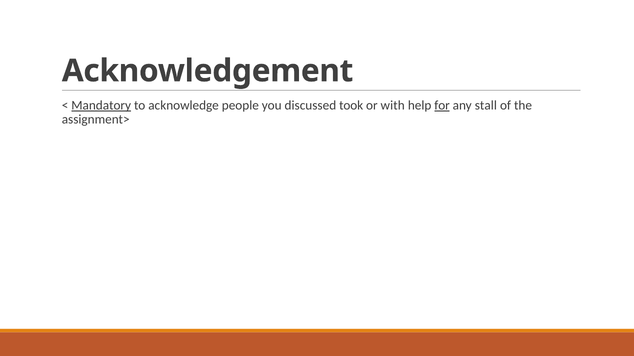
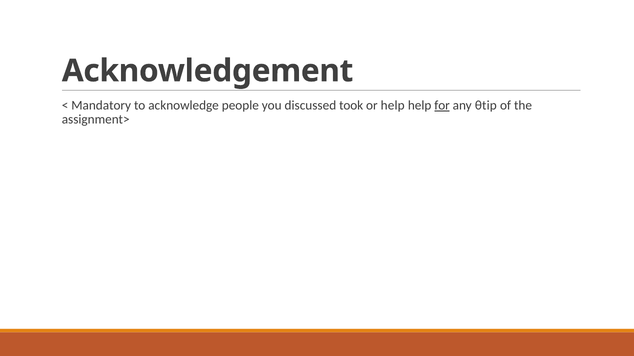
Mandatory underline: present -> none (101, 105)
or with: with -> help (393, 105)
stall: stall -> θtip (486, 105)
